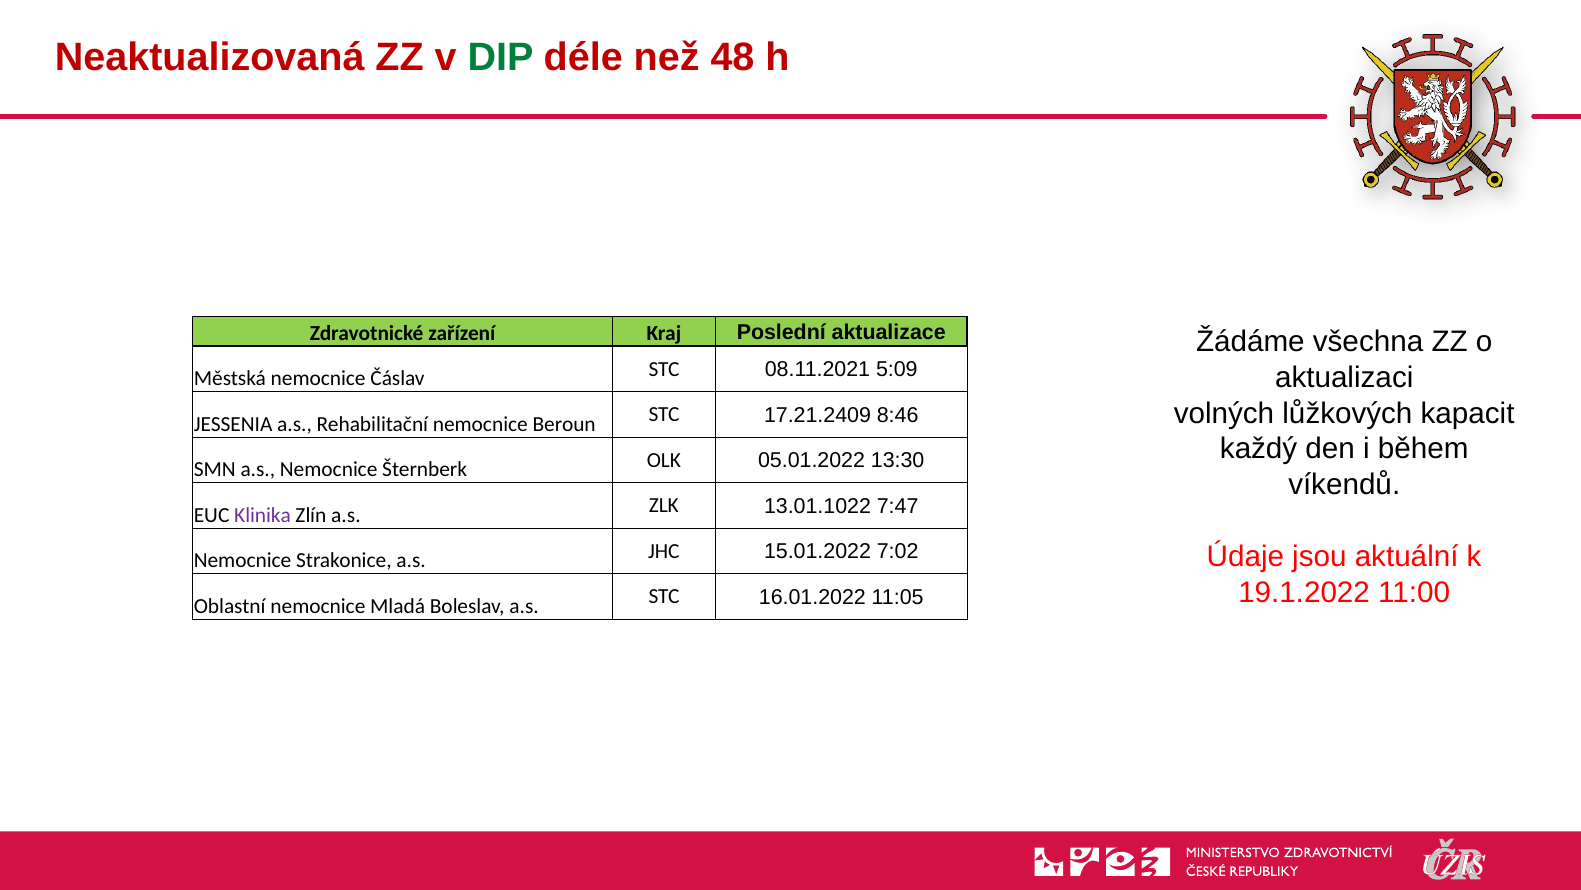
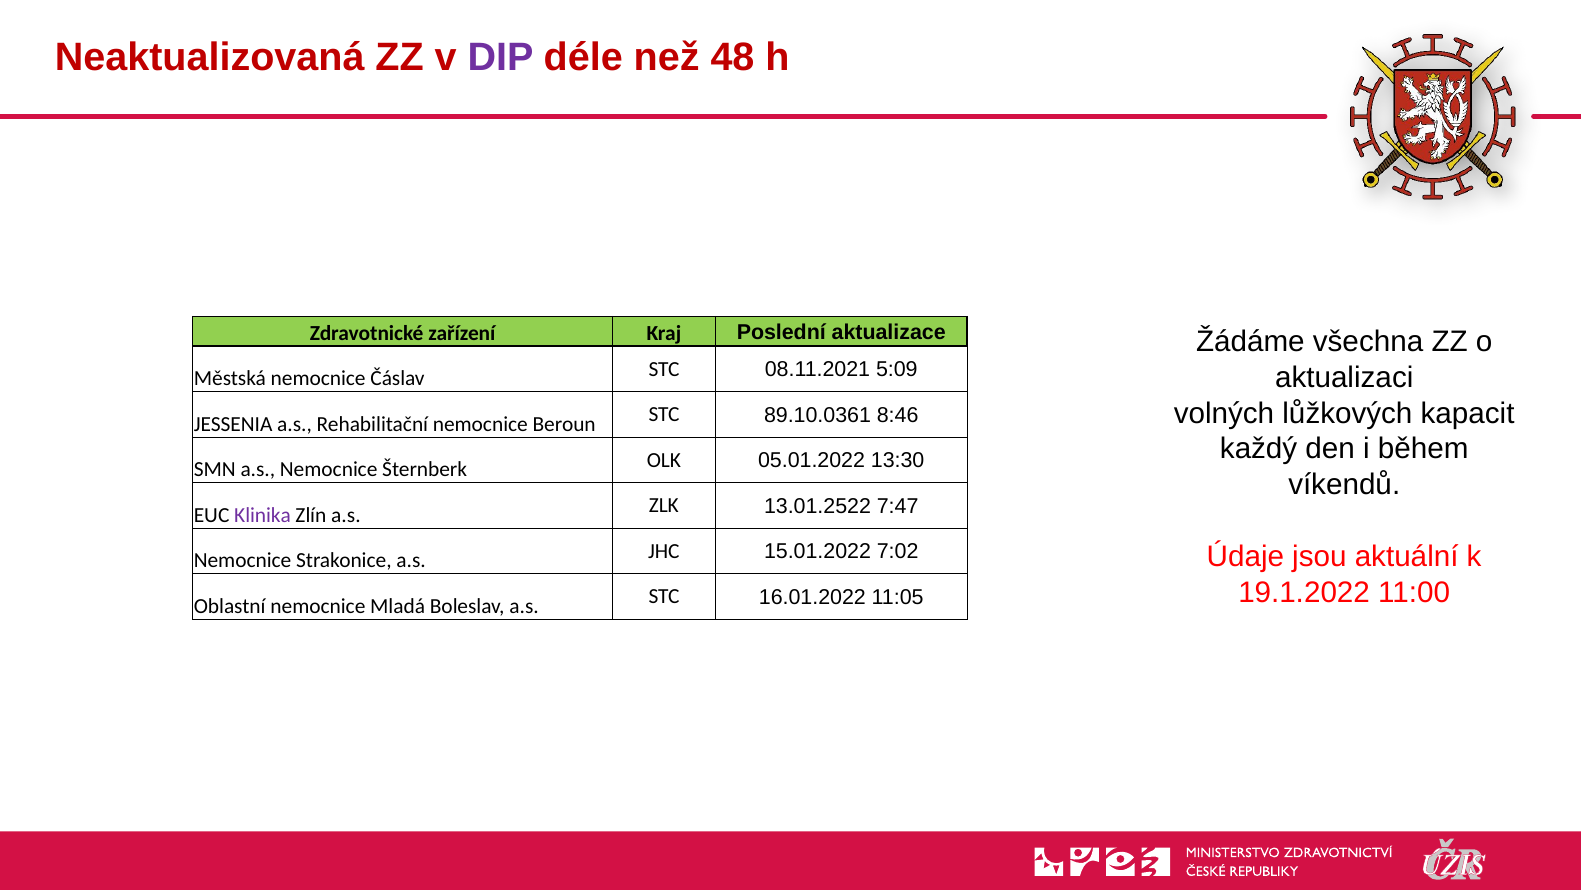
DIP colour: green -> purple (501, 58)
17.21.2409: 17.21.2409 -> 89.10.0361 (818, 415)
13.01.1022: 13.01.1022 -> 13.01.2522 (818, 506)
